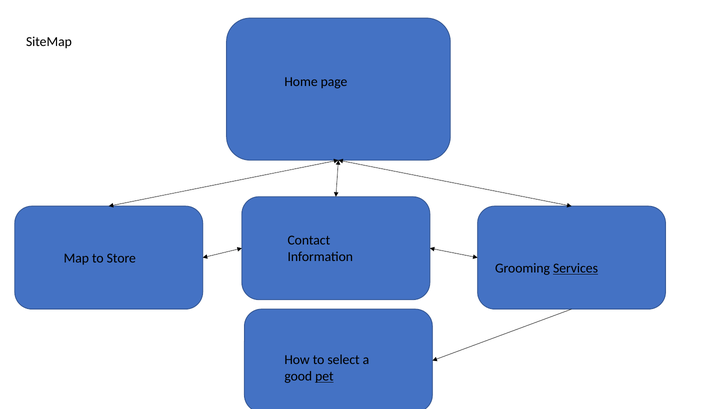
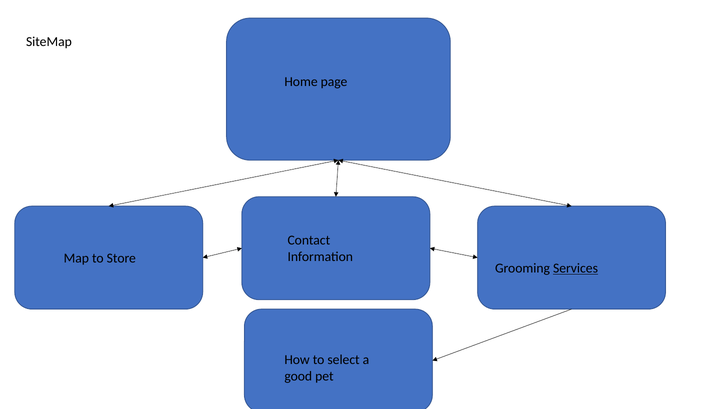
pet underline: present -> none (324, 376)
